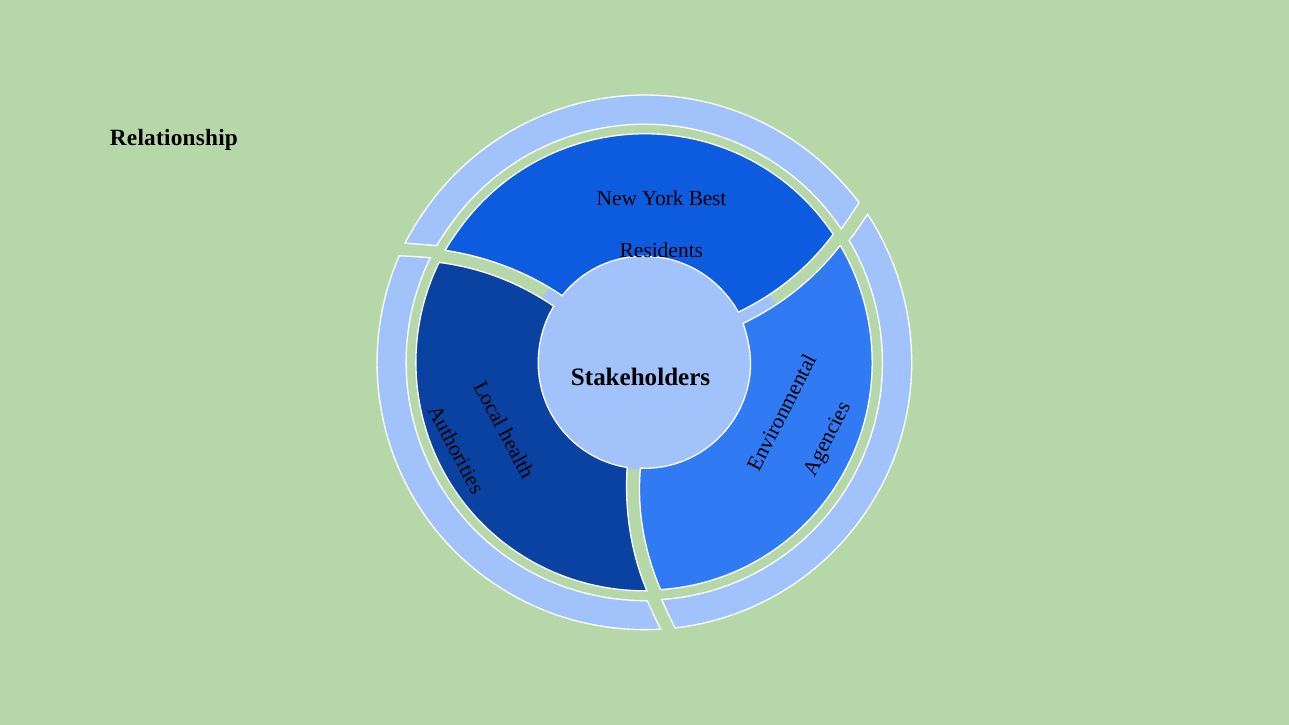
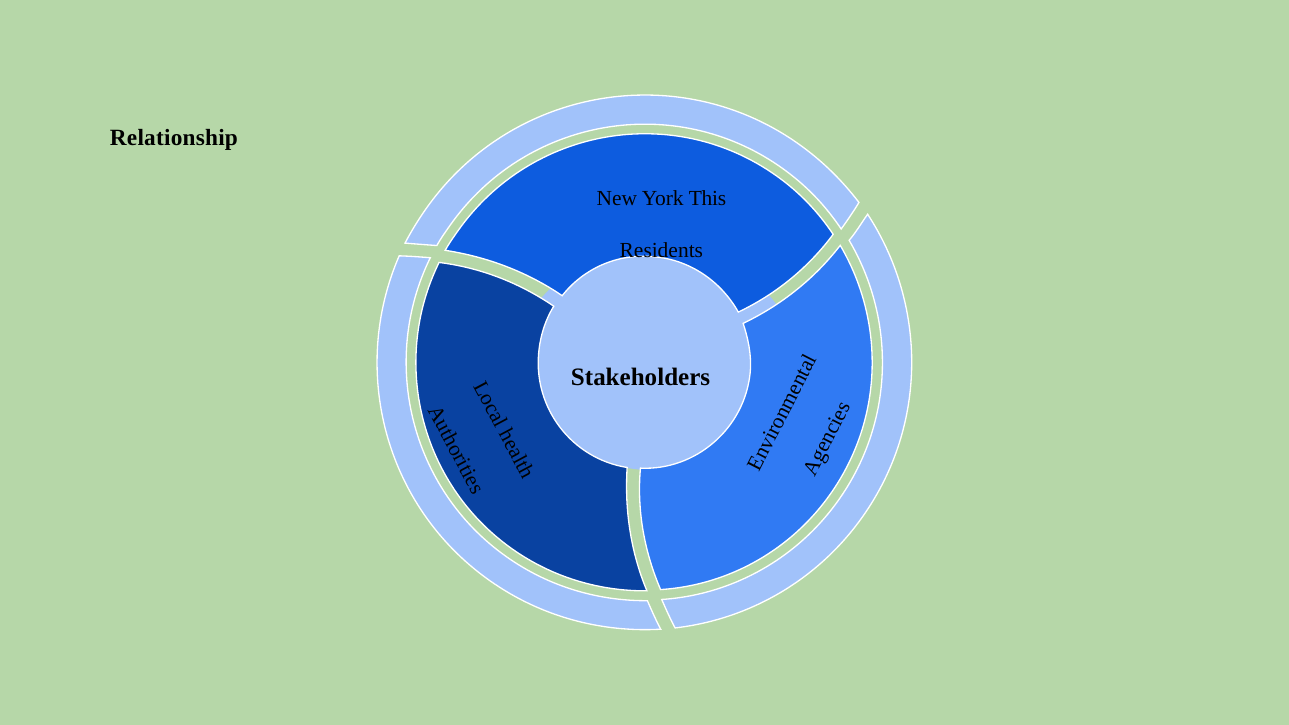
Best: Best -> This (708, 199)
